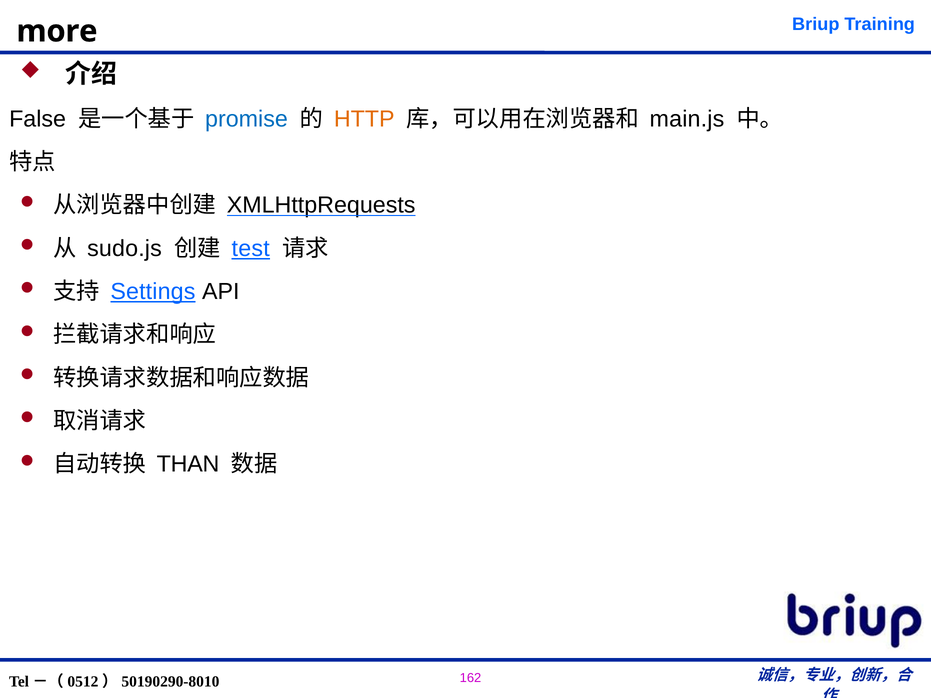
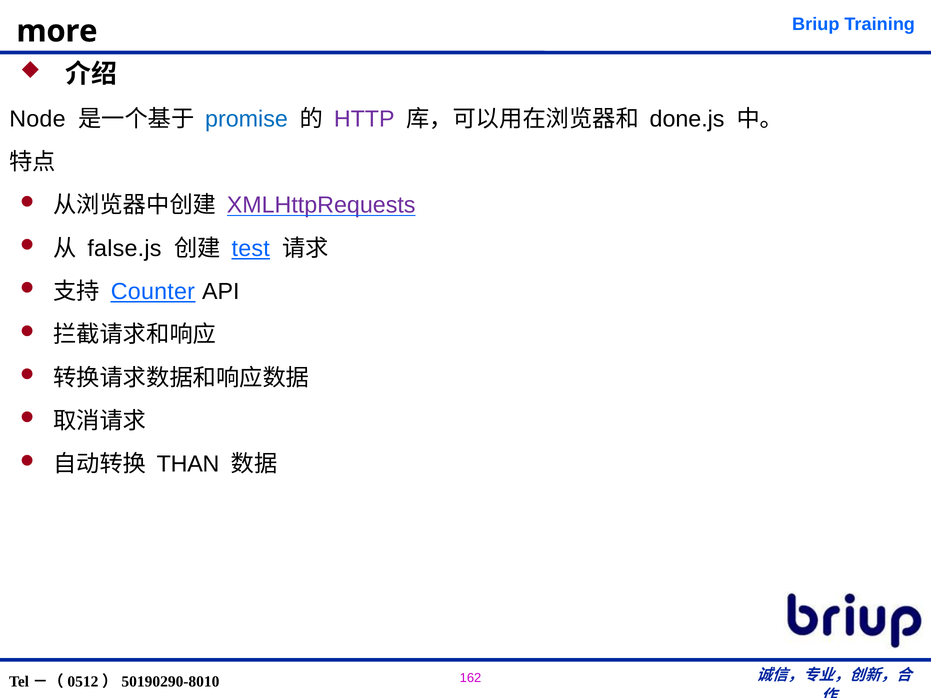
False: False -> Node (37, 119)
HTTP colour: orange -> purple (364, 119)
main.js: main.js -> done.js (687, 119)
XMLHttpRequests colour: black -> purple (321, 205)
sudo.js: sudo.js -> false.js (124, 249)
Settings: Settings -> Counter (153, 292)
